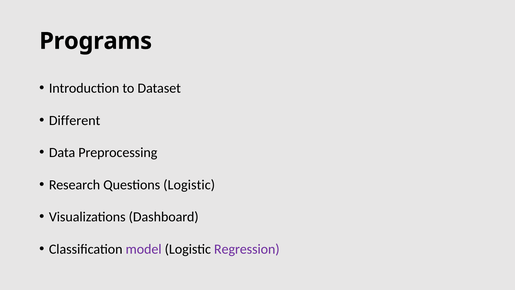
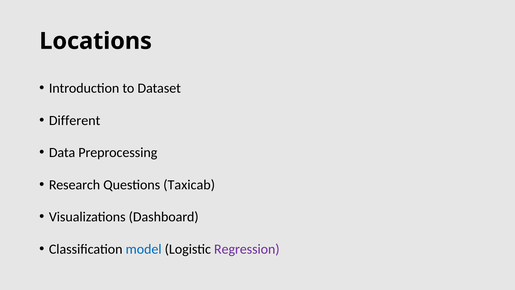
Programs: Programs -> Locations (96, 41)
Questions Logistic: Logistic -> Taxicab (189, 185)
model colour: purple -> blue (144, 249)
